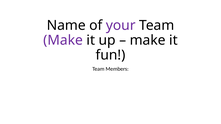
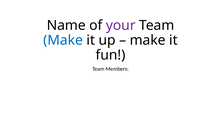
Make colour: purple -> blue (63, 40)
